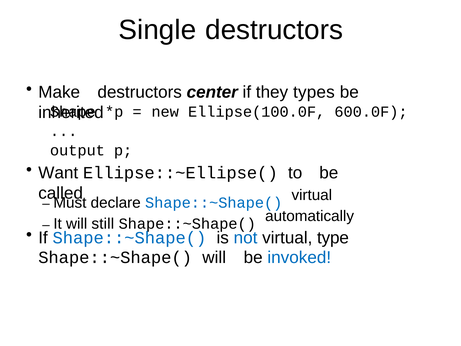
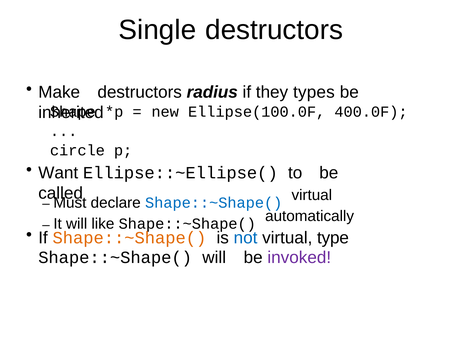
center: center -> radius (212, 92)
600.0F: 600.0F -> 400.0F (371, 112)
output: output -> circle (77, 150)
still: still -> like (103, 224)
Shape::~Shape( colour: blue -> orange (129, 238)
invoked colour: blue -> purple (299, 257)
